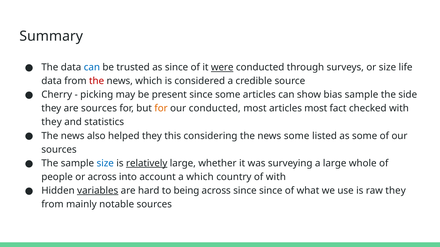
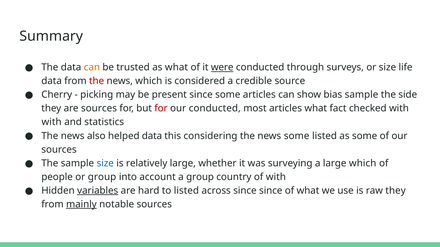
can colour: blue -> orange (92, 67)
as since: since -> what (176, 67)
for colour: orange -> red (161, 109)
articles most: most -> what (316, 109)
they: they -> with (52, 122)
helped they: they -> data (152, 136)
relatively underline: present -> none (147, 164)
large whole: whole -> which (363, 164)
or across: across -> group (102, 177)
a which: which -> group (200, 177)
to being: being -> listed (186, 191)
mainly underline: none -> present (81, 205)
